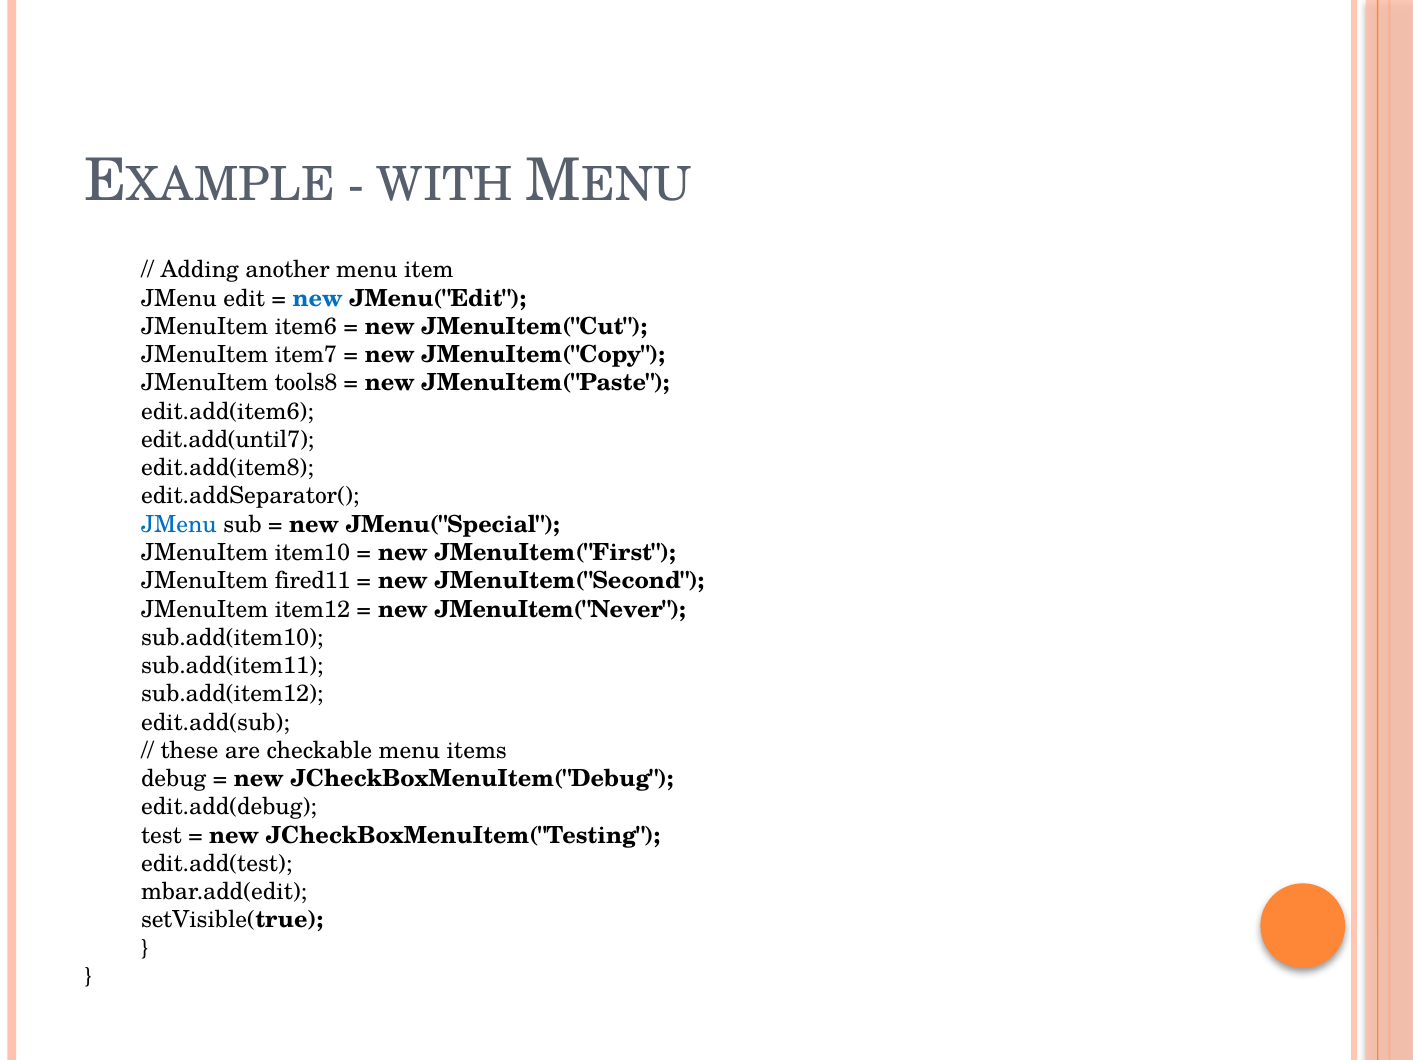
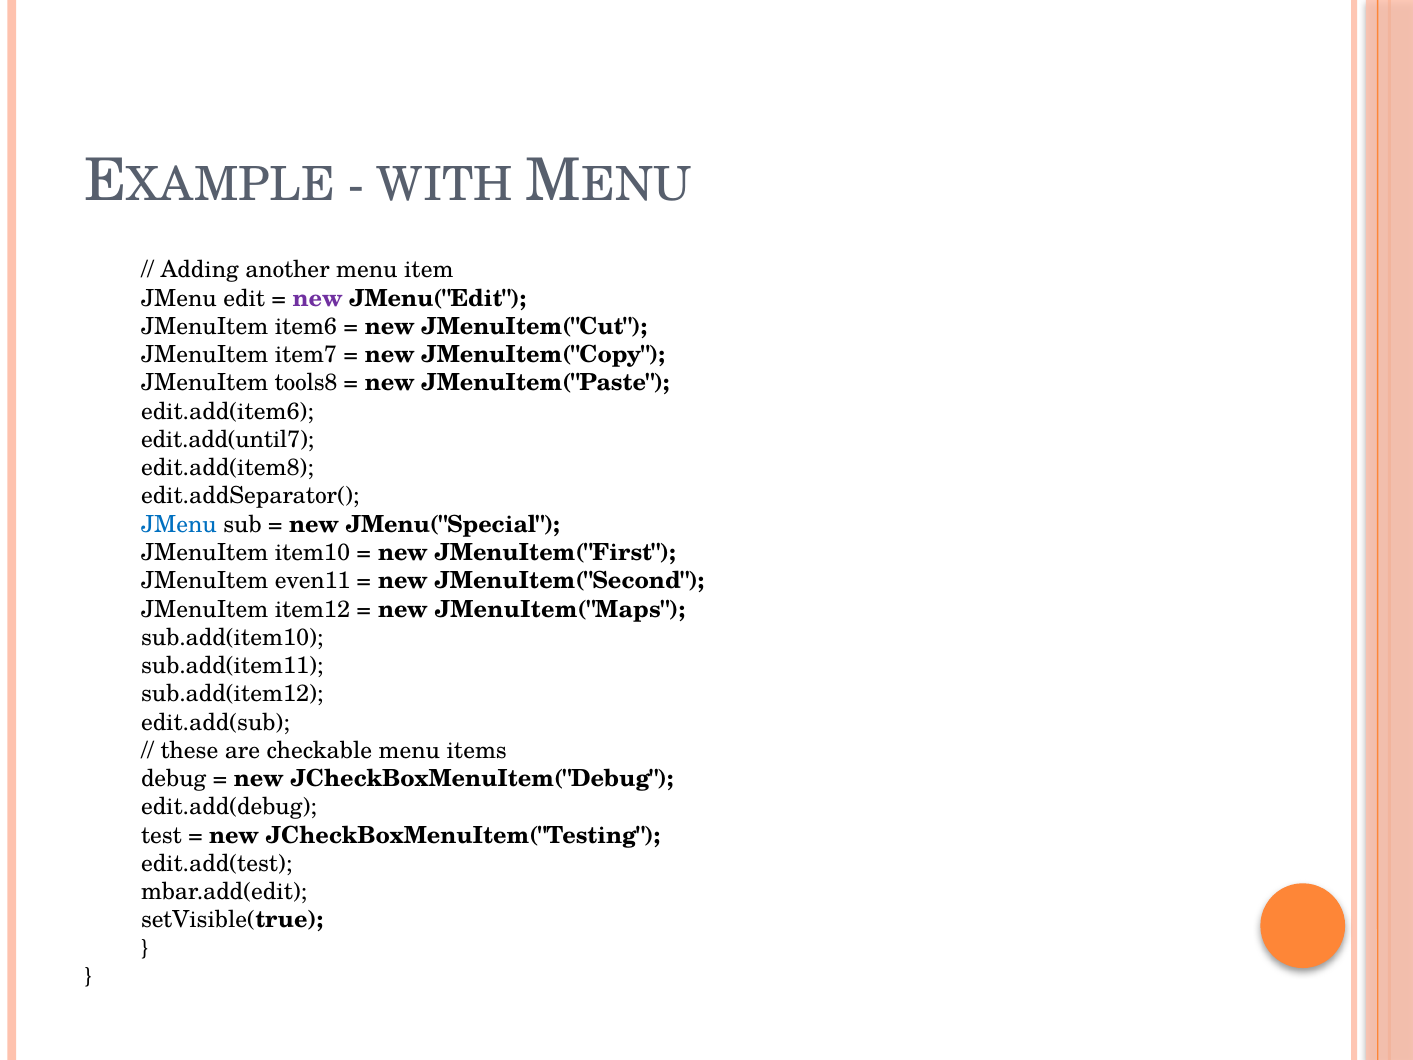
new colour: blue -> purple (318, 298)
fired11: fired11 -> even11 (313, 581)
JMenuItem("Never: JMenuItem("Never -> JMenuItem("Maps (560, 609)
